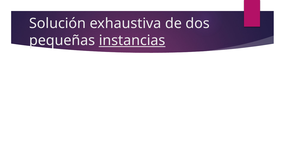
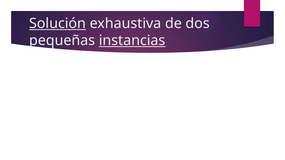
Solución underline: none -> present (58, 23)
